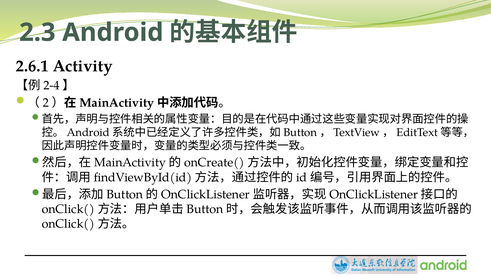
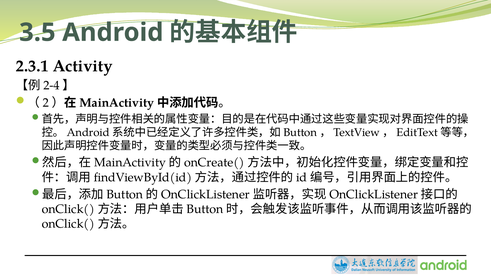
2.3: 2.3 -> 3.5 (37, 32)
2.6.1: 2.6.1 -> 2.3.1 (32, 66)
